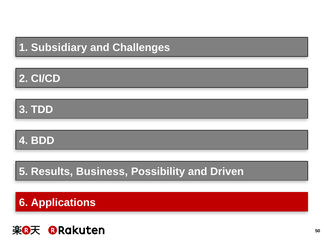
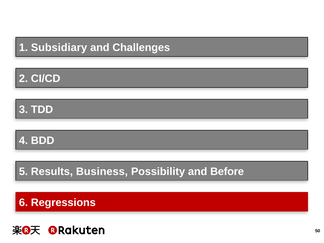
Driven: Driven -> Before (227, 172)
Applications: Applications -> Regressions (63, 203)
